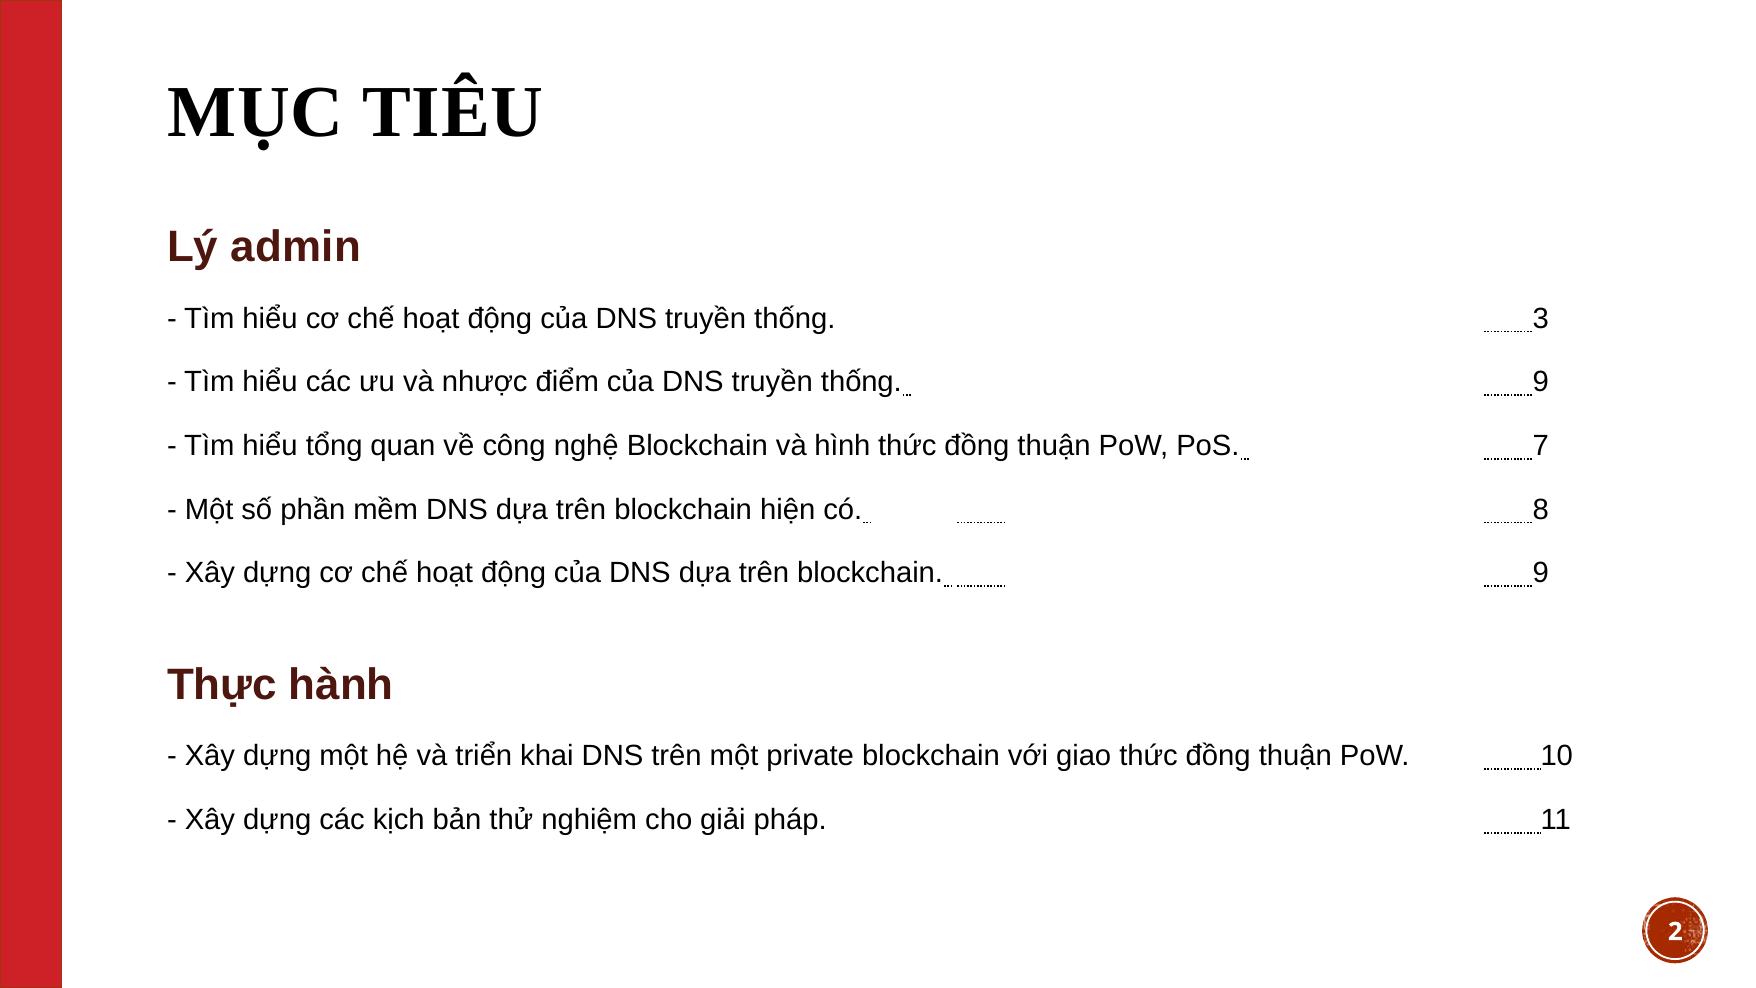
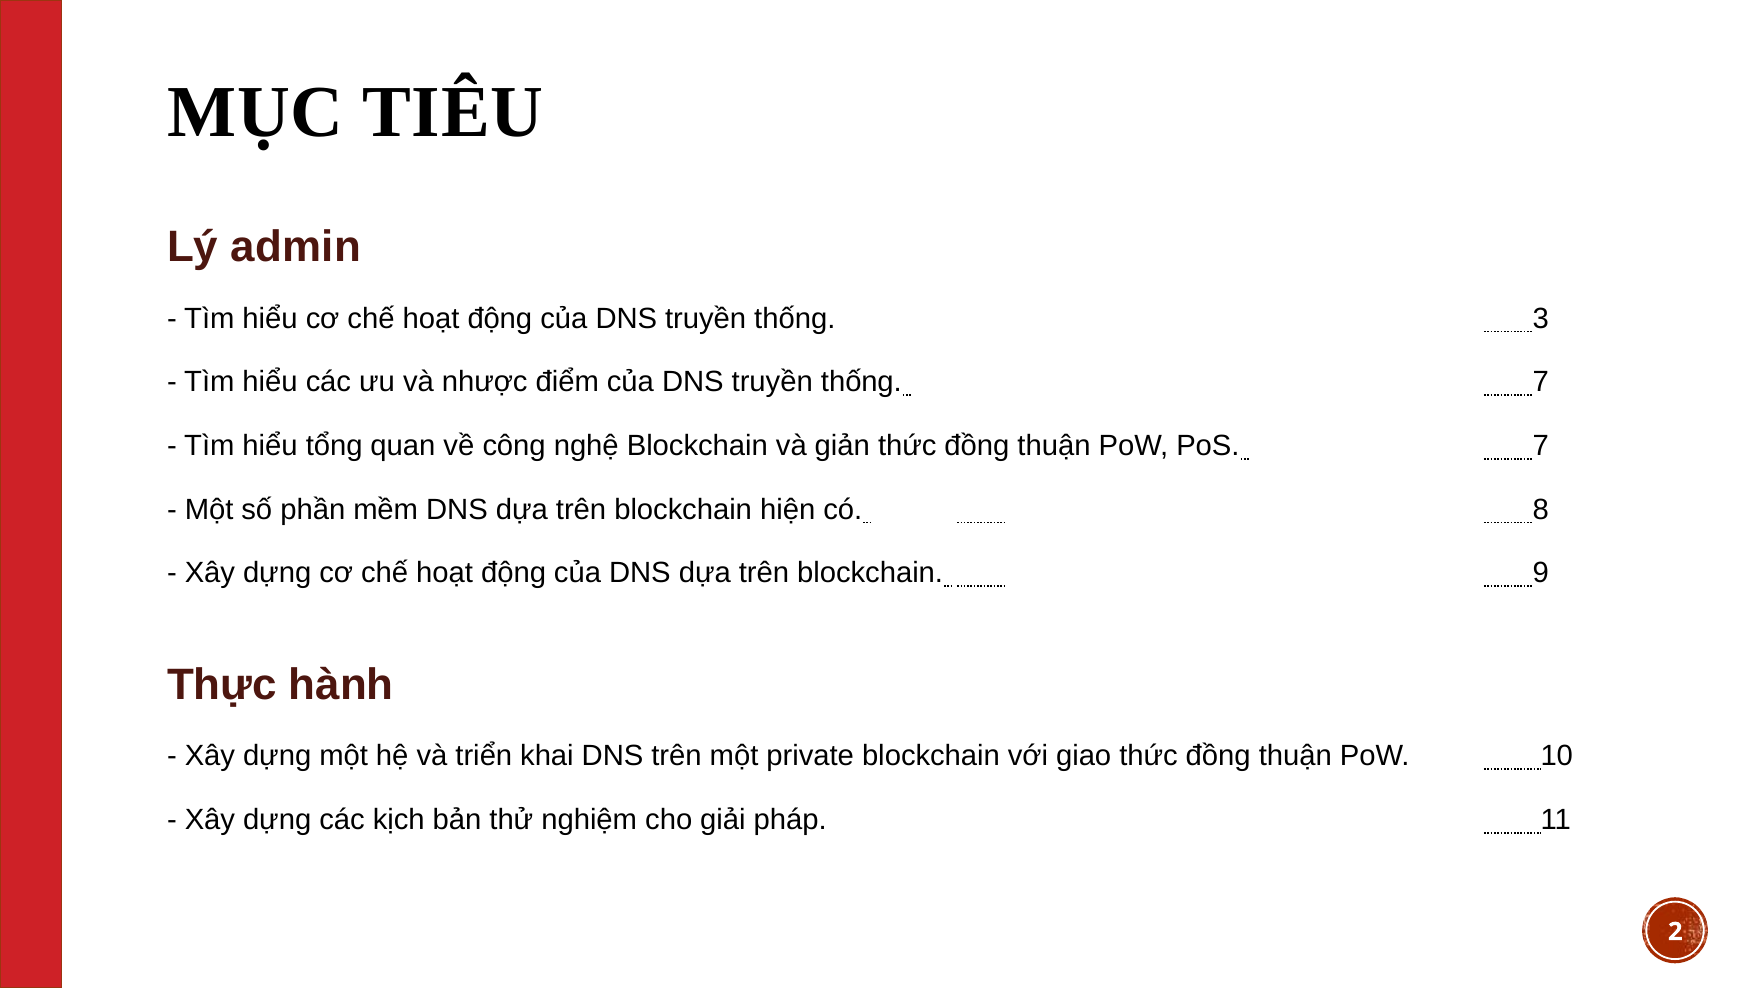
thống 9: 9 -> 7 (1541, 382)
hình: hình -> giản (842, 446)
